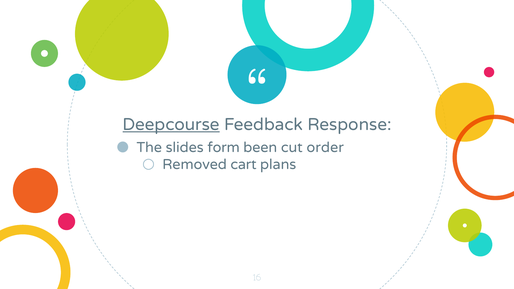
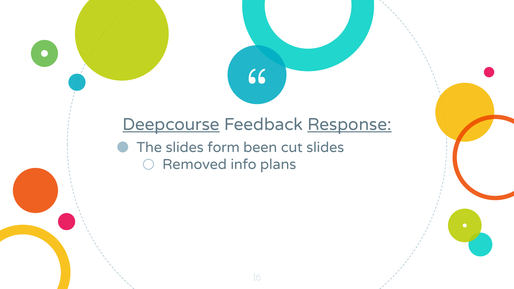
Response underline: none -> present (349, 125)
cut order: order -> slides (325, 148)
cart: cart -> info (244, 165)
